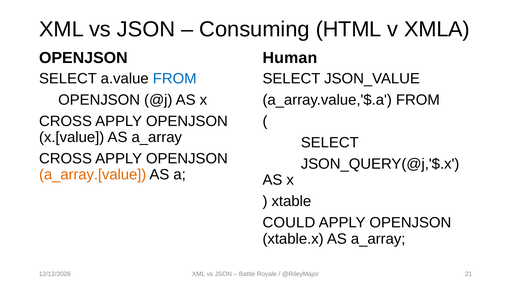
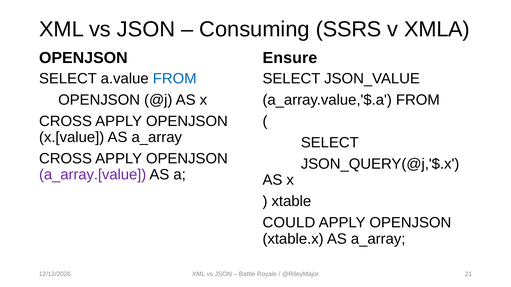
HTML: HTML -> SSRS (349, 29)
Human: Human -> Ensure (290, 58)
a_array.[value colour: orange -> purple (93, 175)
